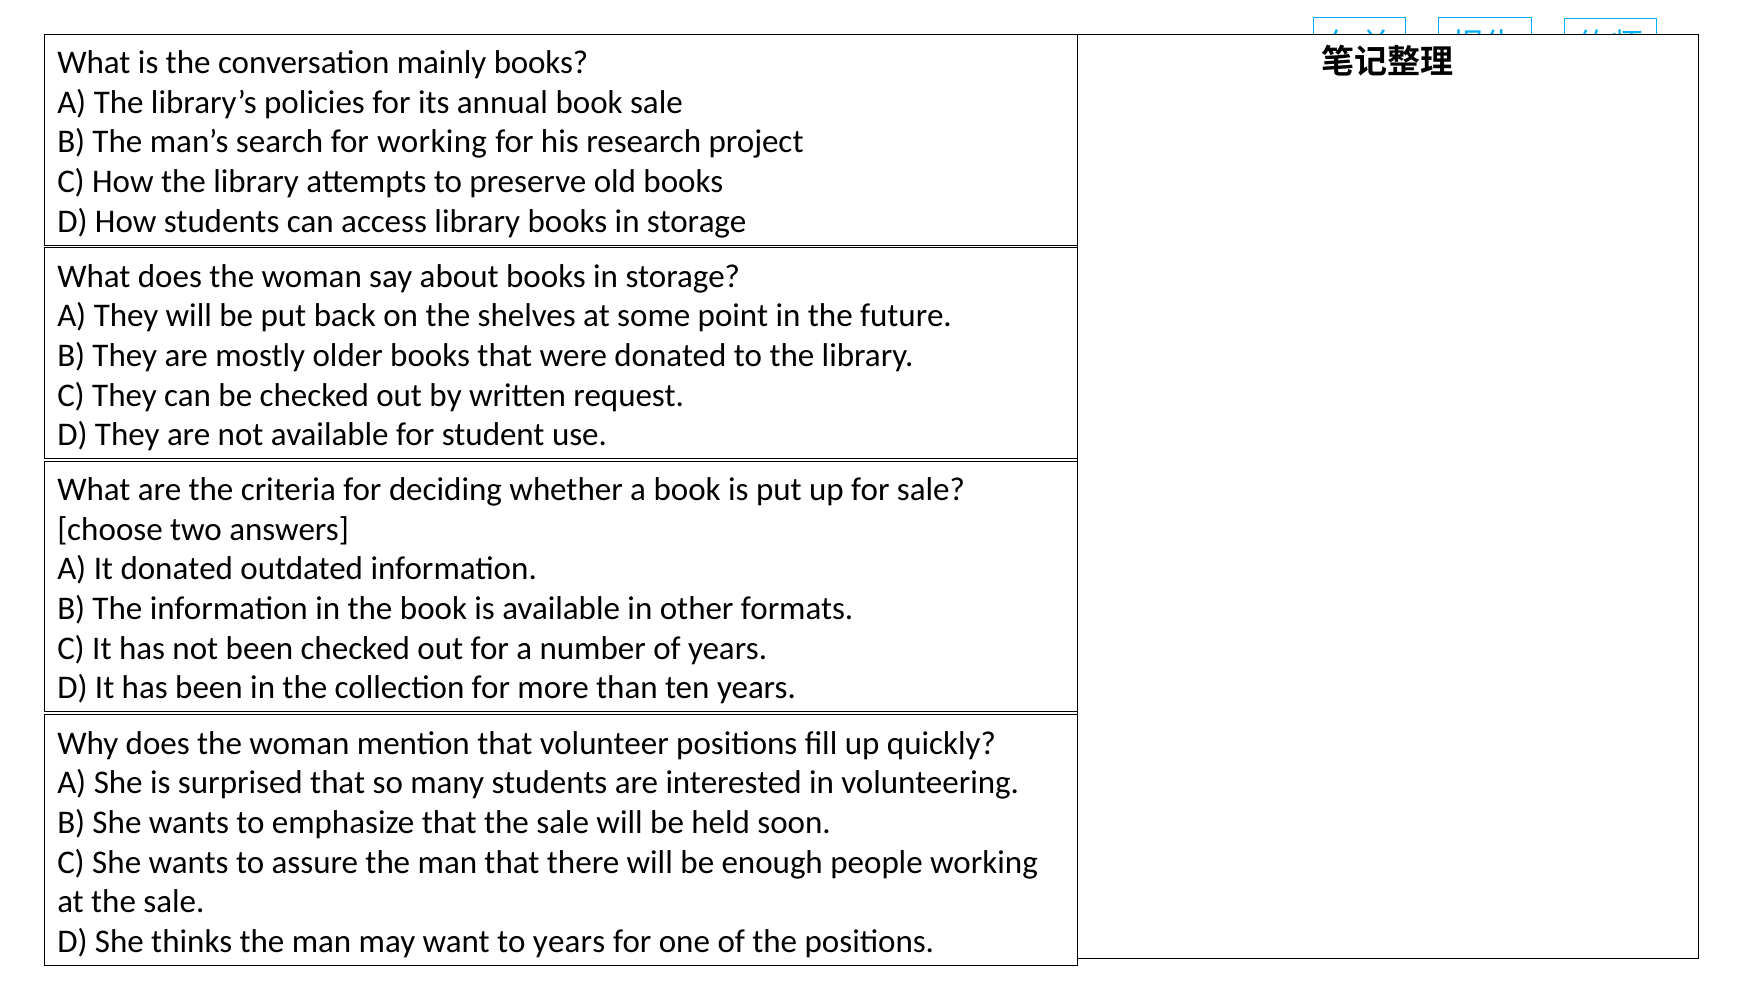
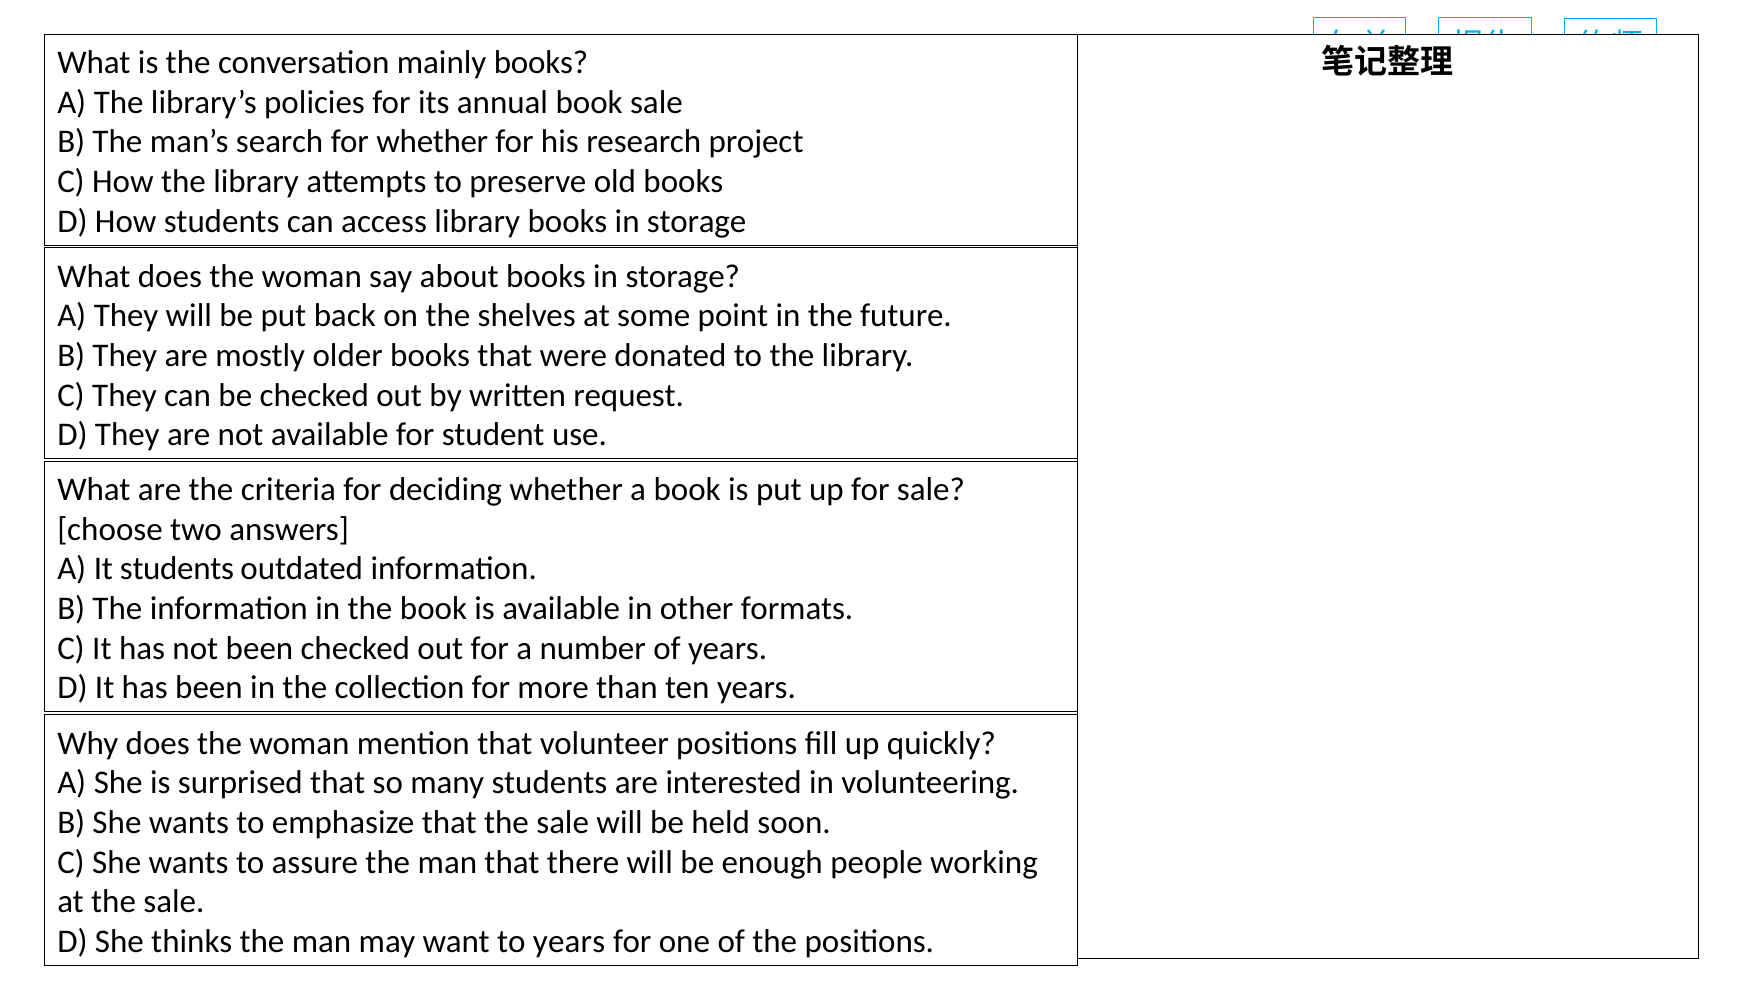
for working: working -> whether (432, 142)
It donated: donated -> students (177, 569)
